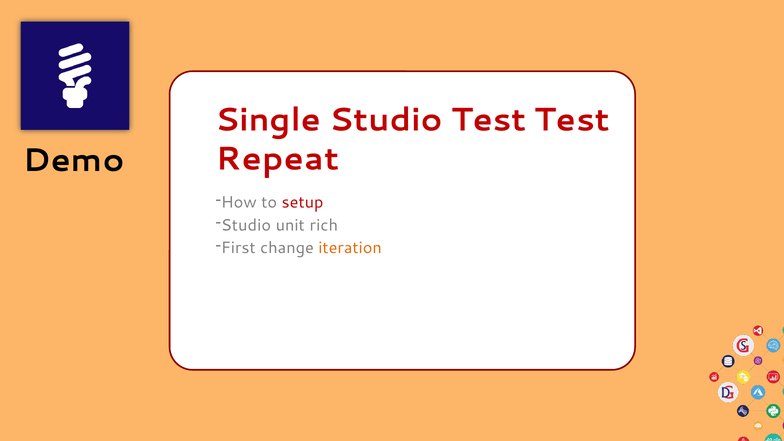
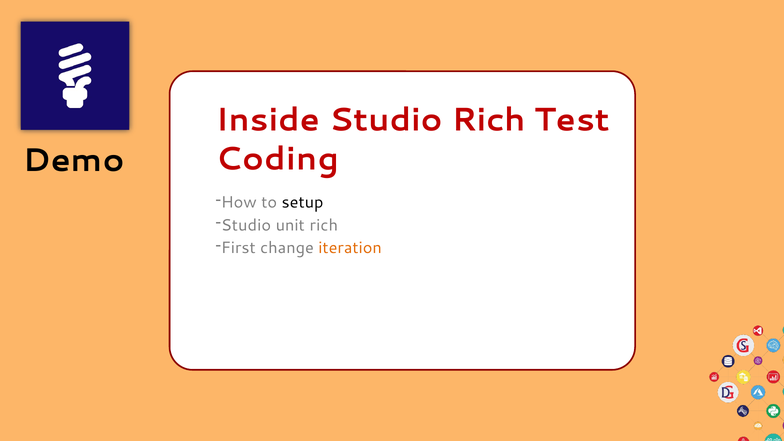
Single: Single -> Inside (268, 120)
Studio Test: Test -> Rich (489, 120)
Repeat: Repeat -> Coding (277, 159)
setup colour: red -> black (303, 202)
